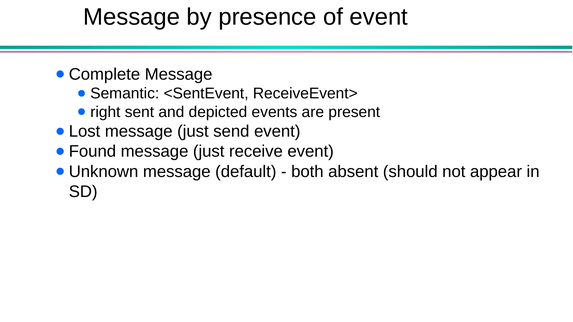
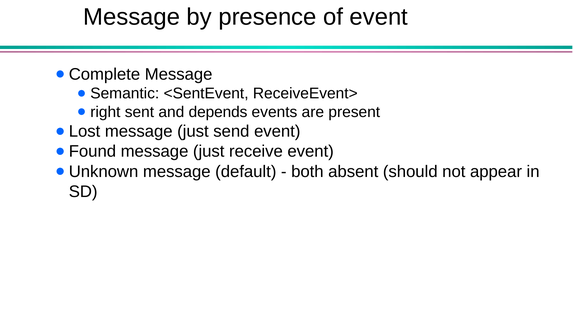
depicted: depicted -> depends (218, 112)
